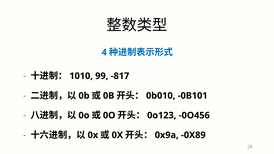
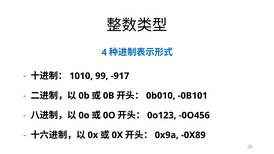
-817: -817 -> -917 (120, 76)
